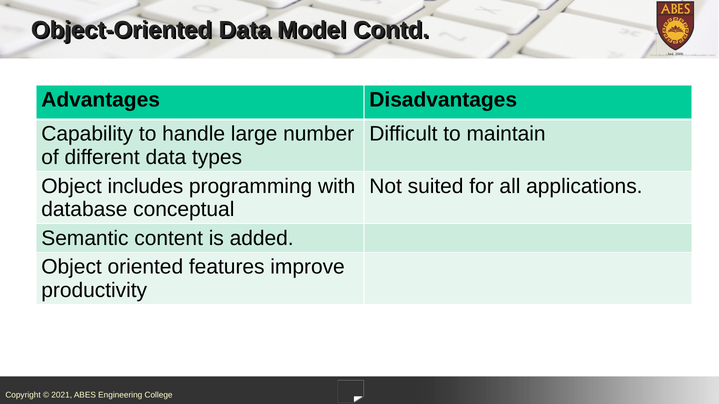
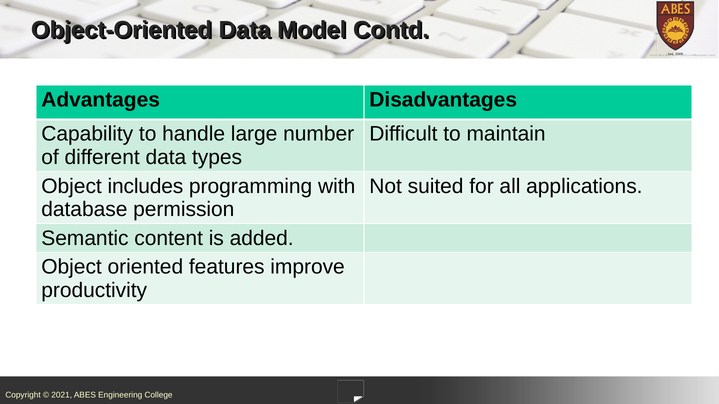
conceptual: conceptual -> permission (184, 210)
